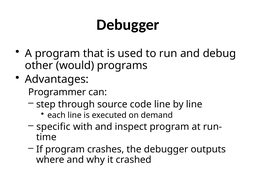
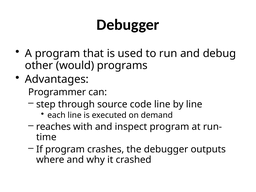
specific: specific -> reaches (53, 127)
